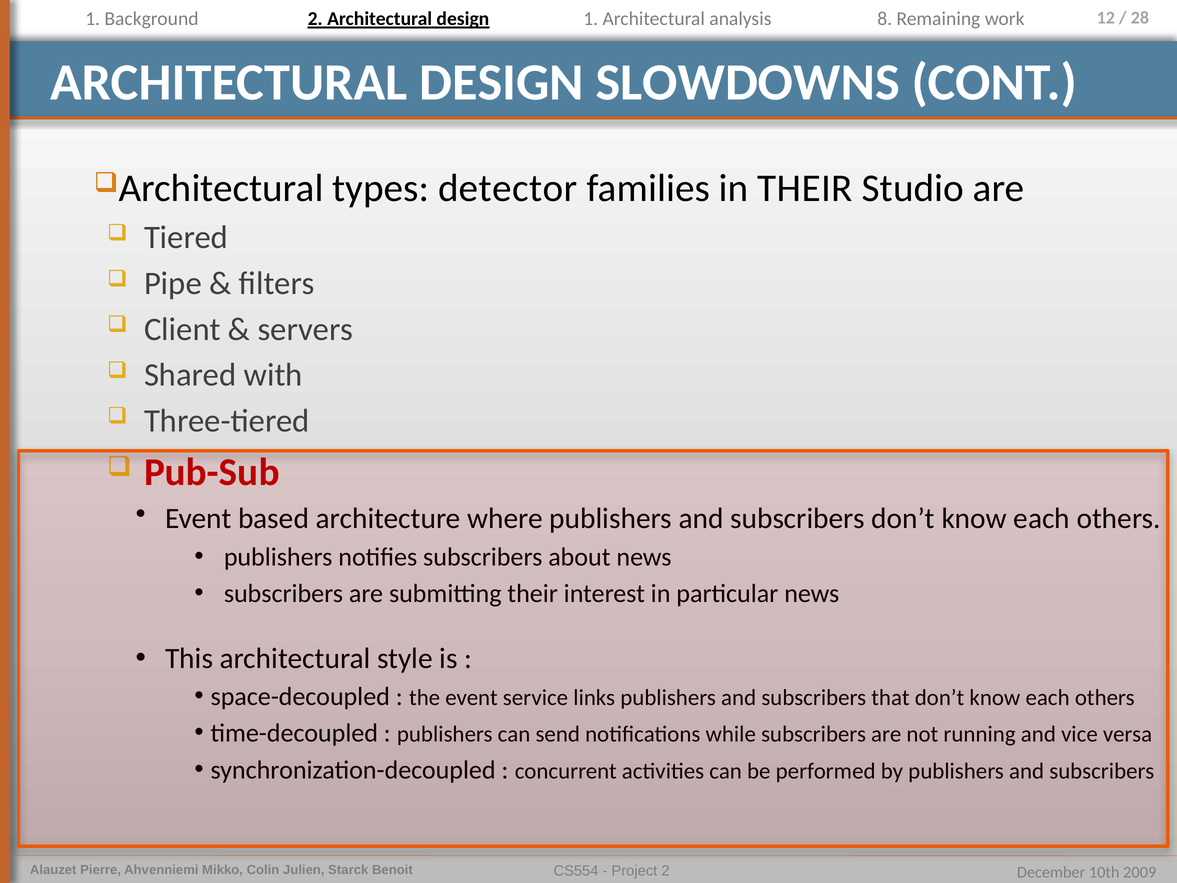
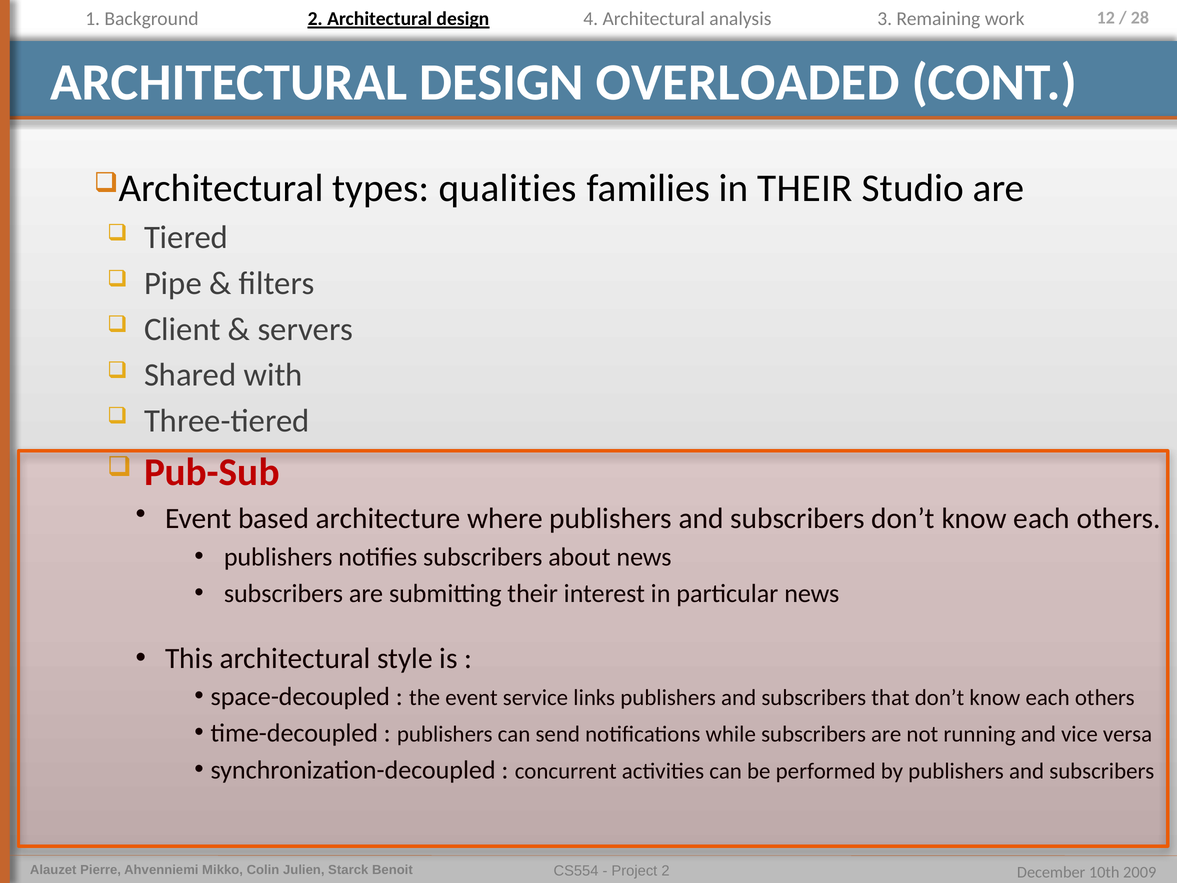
design 1: 1 -> 4 (591, 19)
8: 8 -> 3 (885, 19)
SLOWDOWNS: SLOWDOWNS -> OVERLOADED (748, 83)
detector: detector -> qualities (508, 188)
